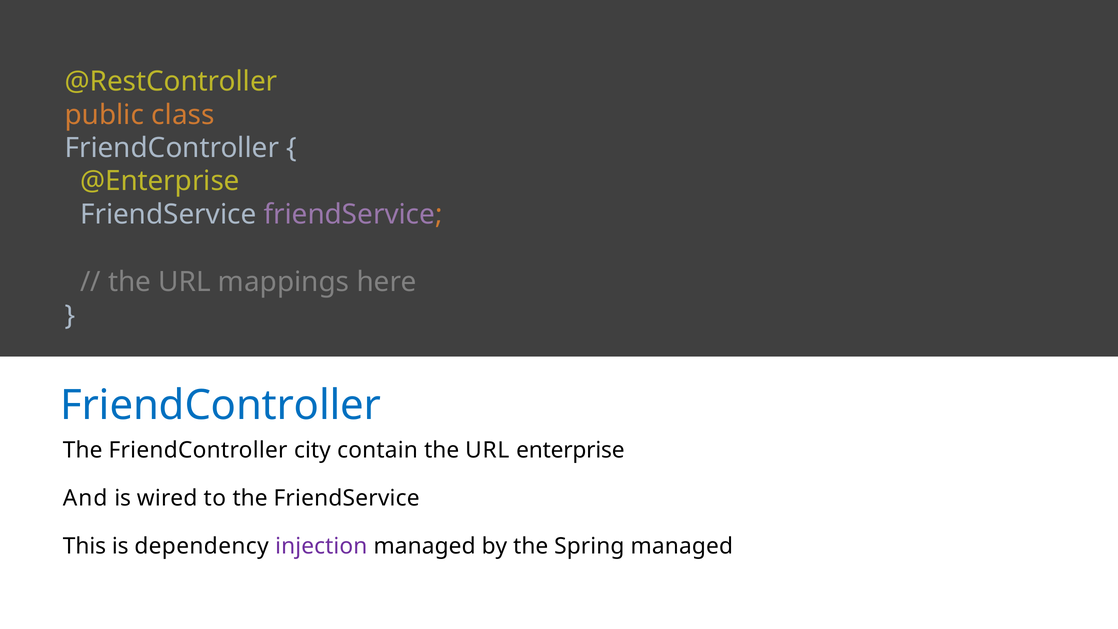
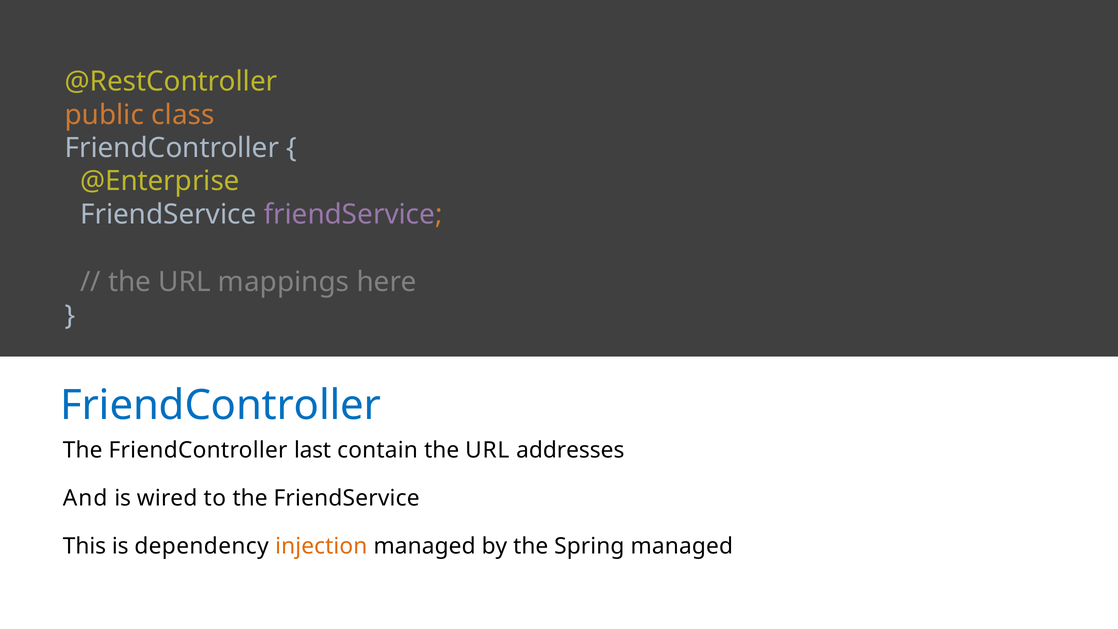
city: city -> last (313, 450)
enterprise: enterprise -> addresses (570, 450)
injection colour: purple -> orange (321, 546)
